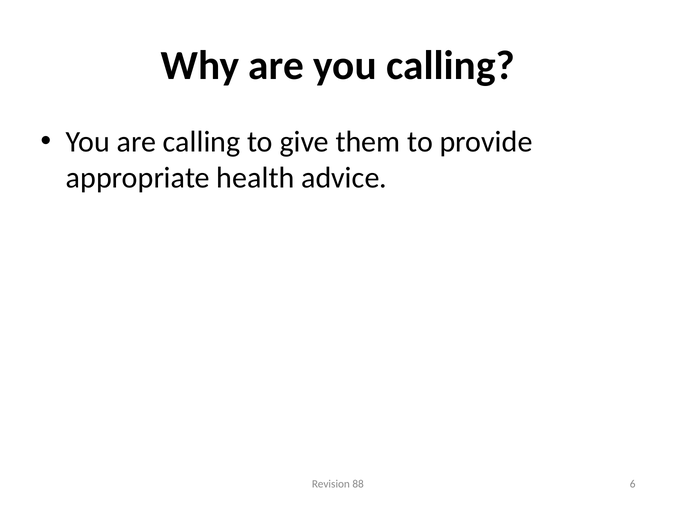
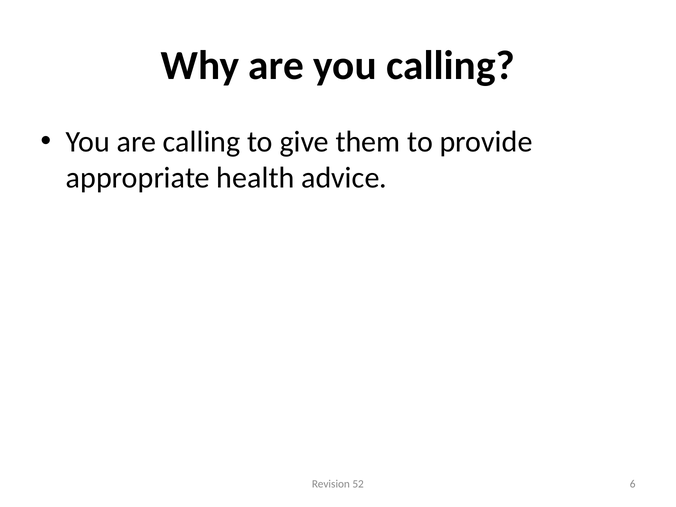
88: 88 -> 52 (358, 484)
